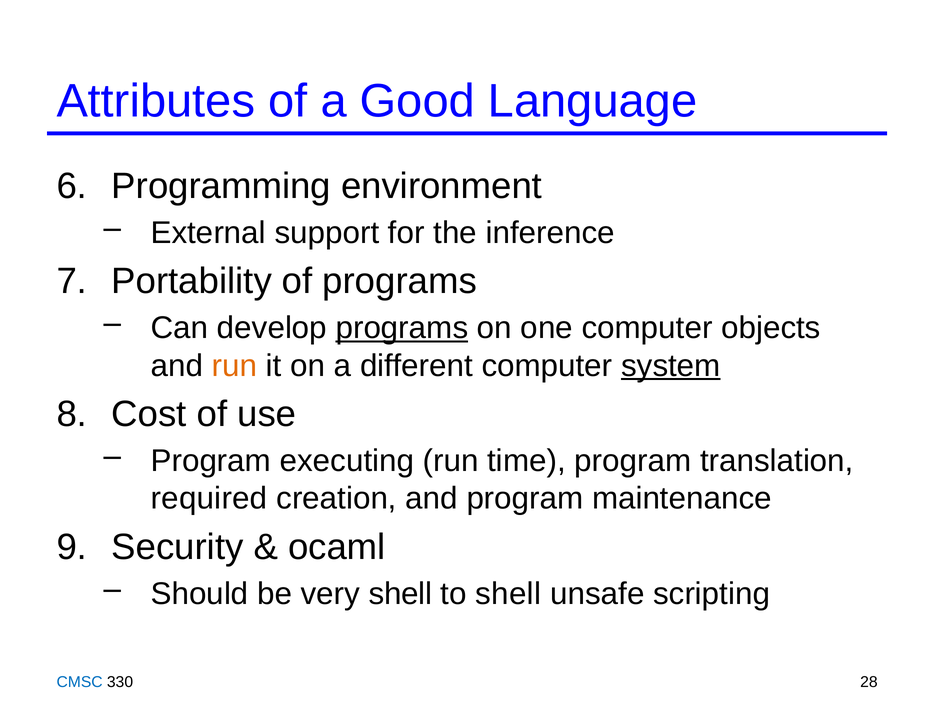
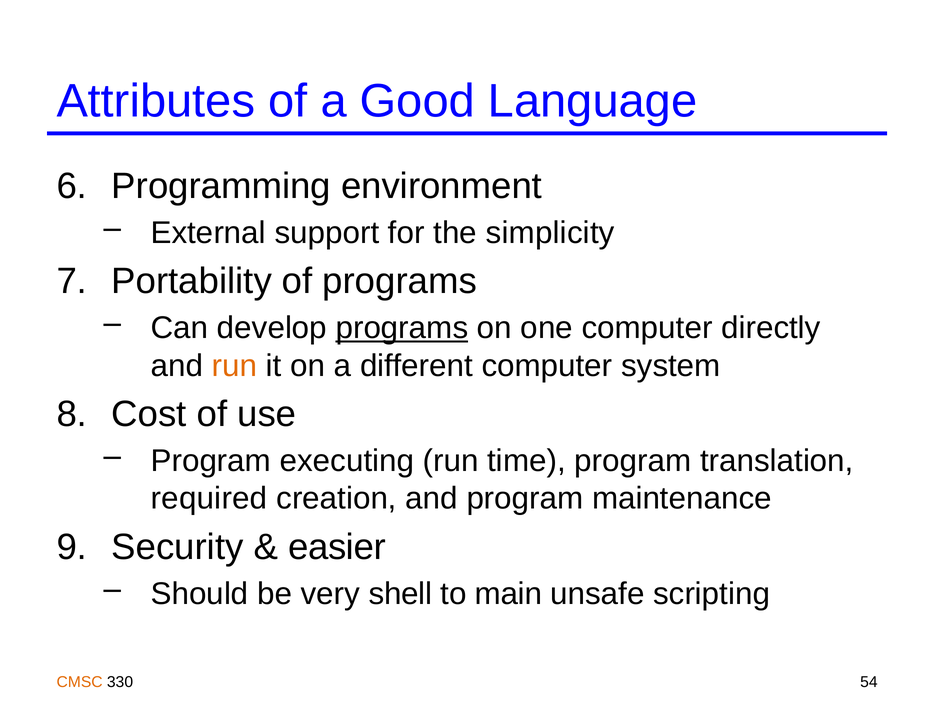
inference: inference -> simplicity (550, 233)
objects: objects -> directly (771, 328)
system underline: present -> none (671, 366)
ocaml: ocaml -> easier (337, 547)
to shell: shell -> main (508, 594)
CMSC colour: blue -> orange (80, 682)
28: 28 -> 54 (869, 682)
